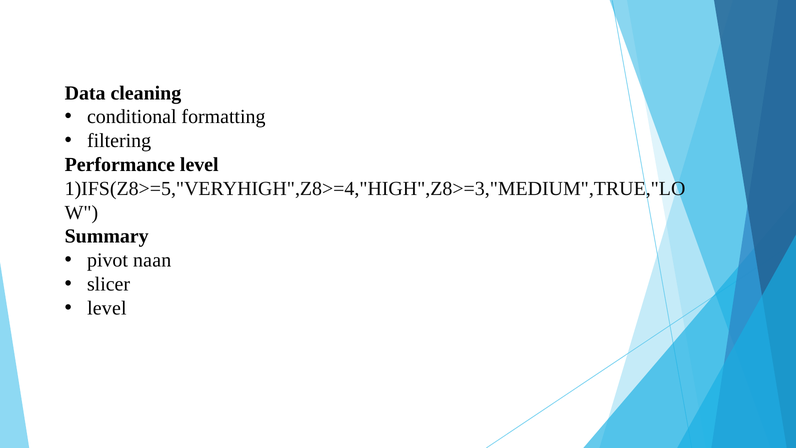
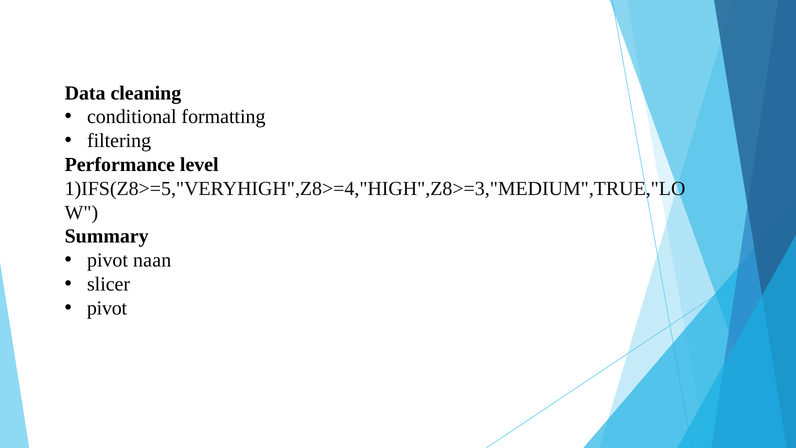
level: level -> pivot (107, 308)
